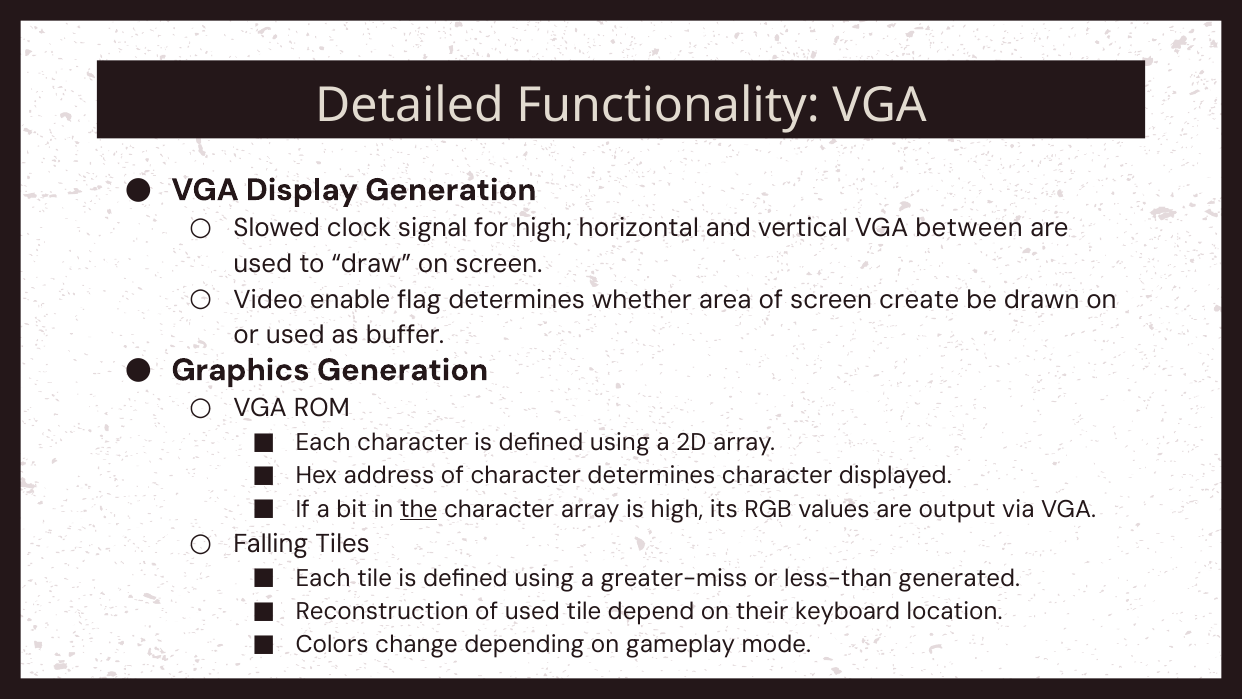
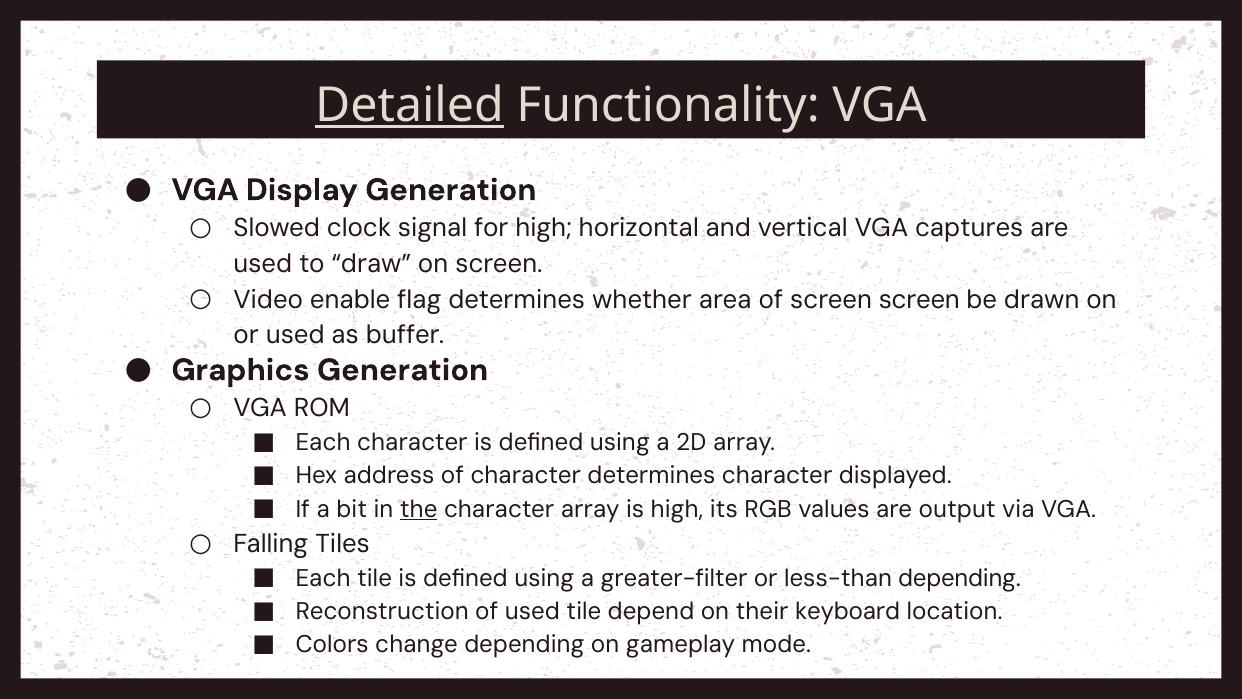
Detailed underline: none -> present (410, 105)
between: between -> captures (969, 228)
screen create: create -> screen (919, 300)
greater-miss: greater-miss -> greater-filter (674, 578)
less-than generated: generated -> depending (959, 578)
